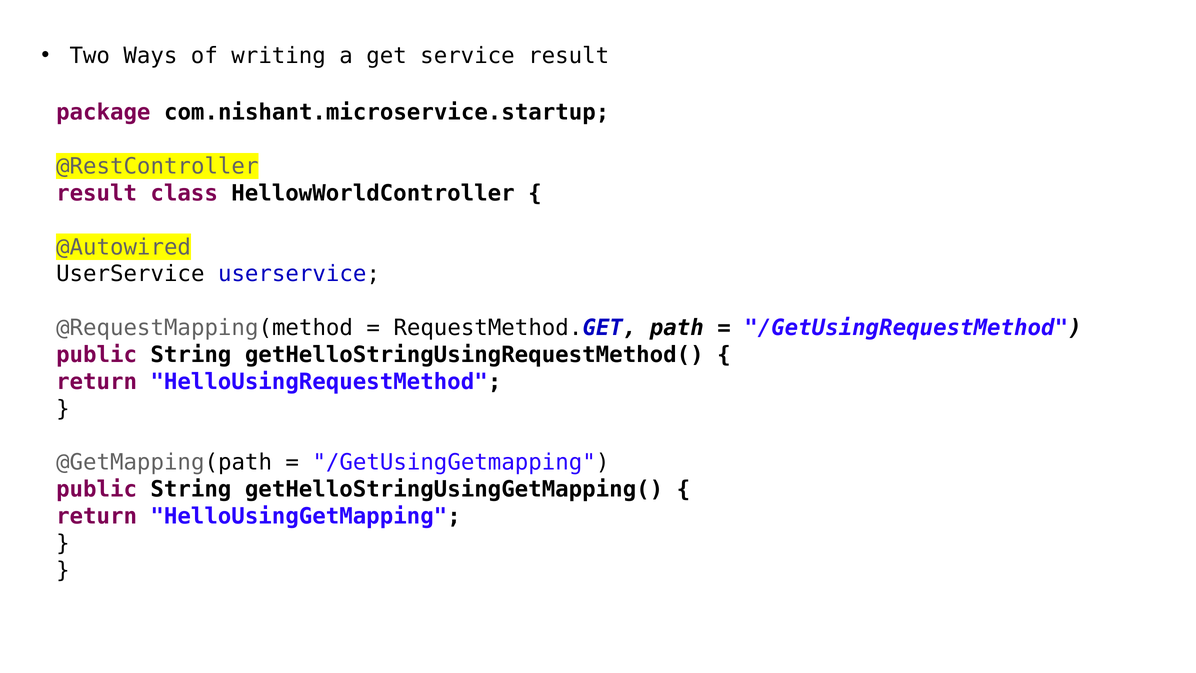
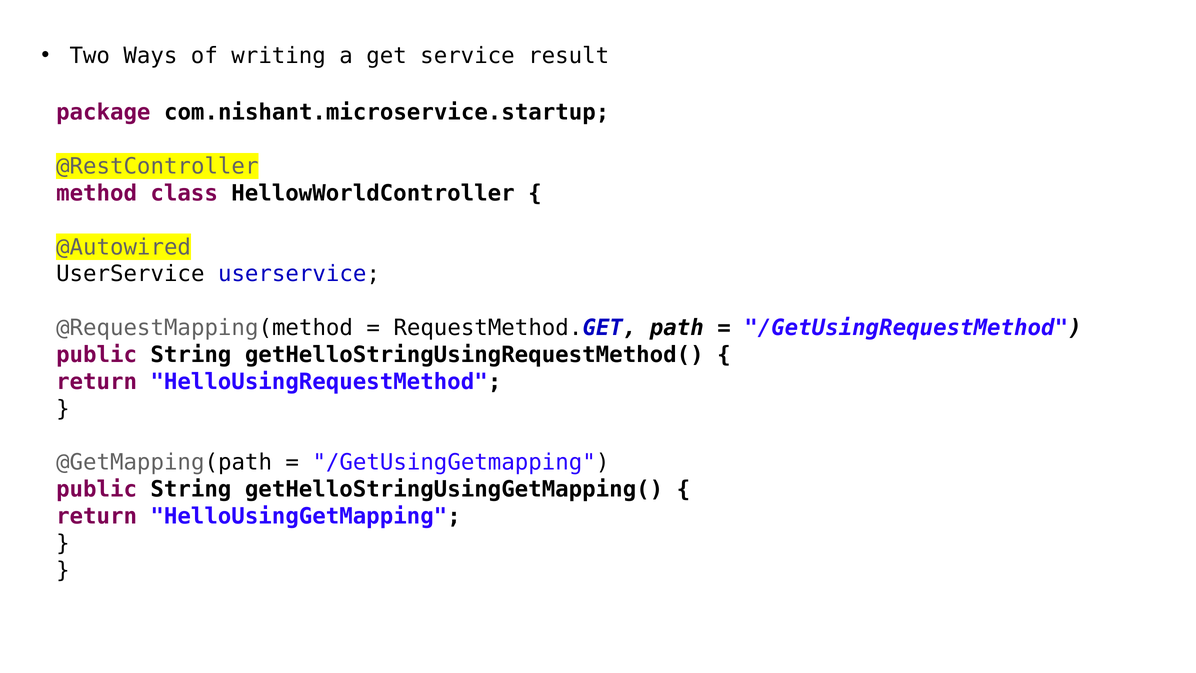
result: result -> method (97, 193)
